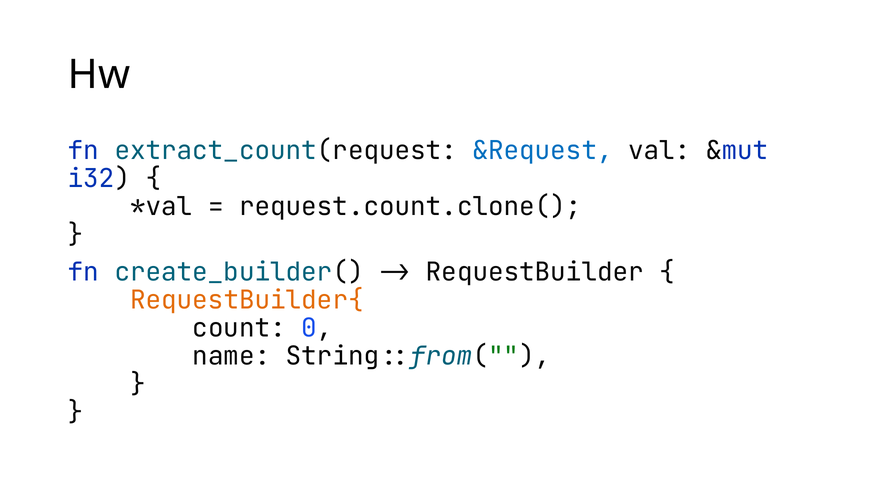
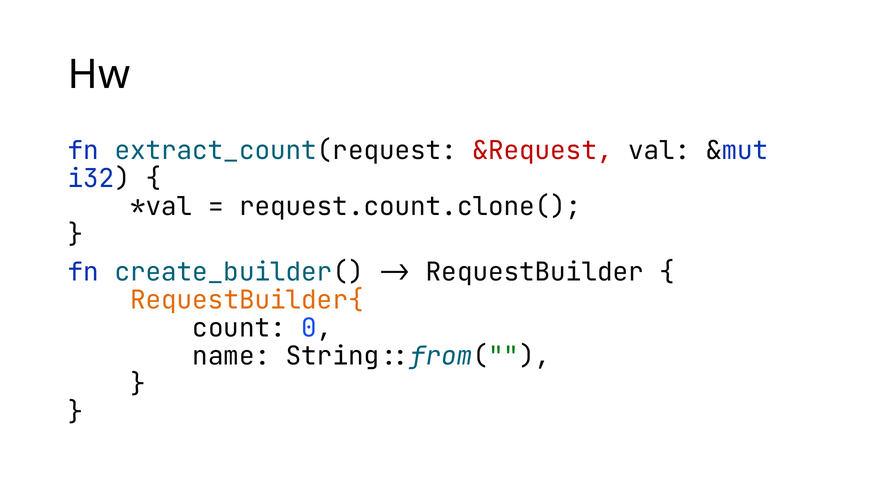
&Request colour: blue -> red (543, 151)
